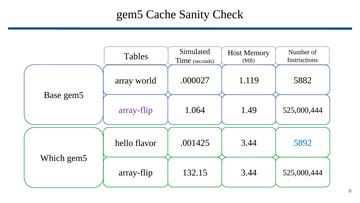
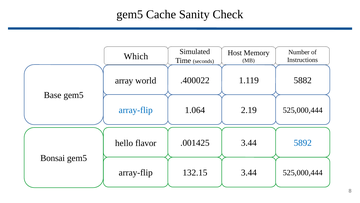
Tables: Tables -> Which (136, 56)
.000027: .000027 -> .400022 (195, 80)
array-flip colour: purple -> blue (136, 110)
1.49: 1.49 -> 2.19 (249, 110)
Which: Which -> Bonsai (53, 158)
